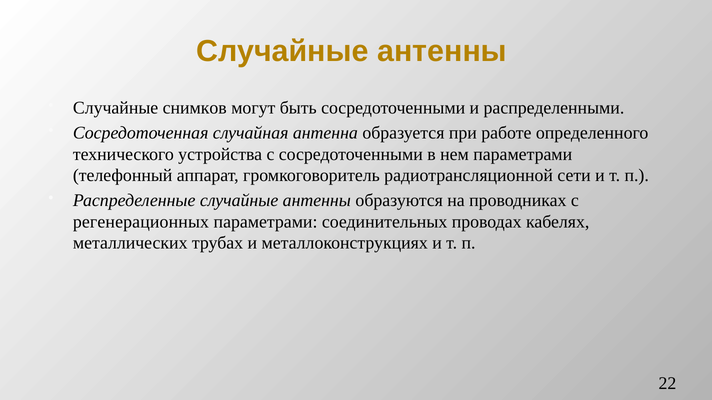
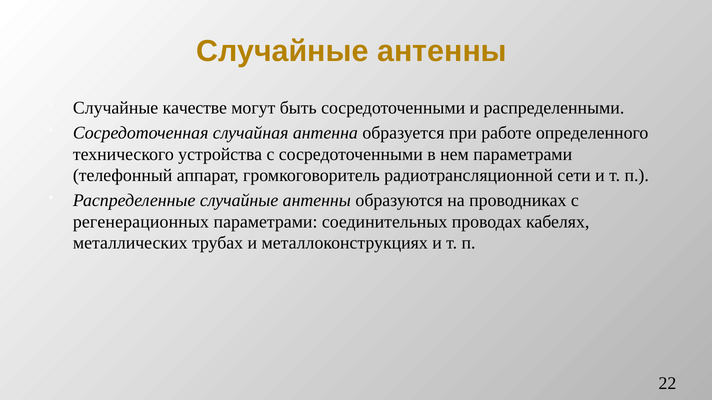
снимков: снимков -> качестве (195, 108)
